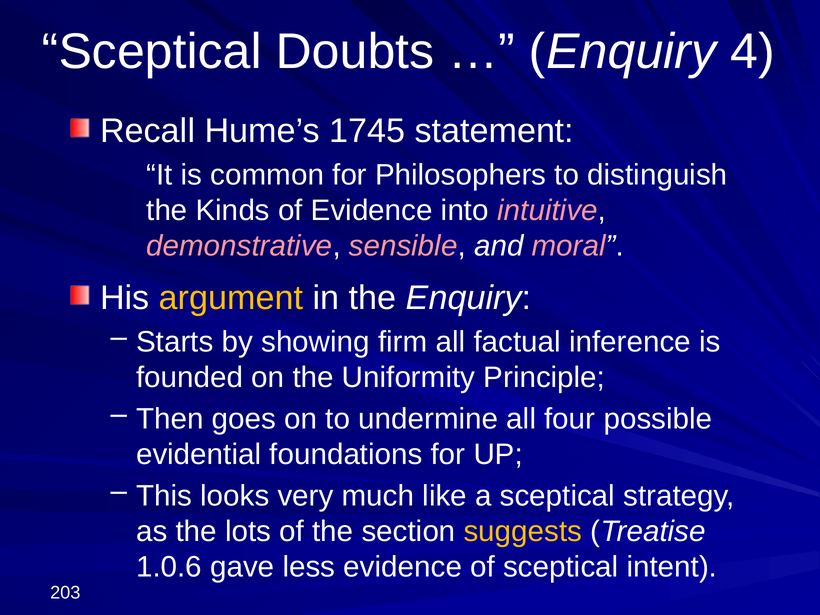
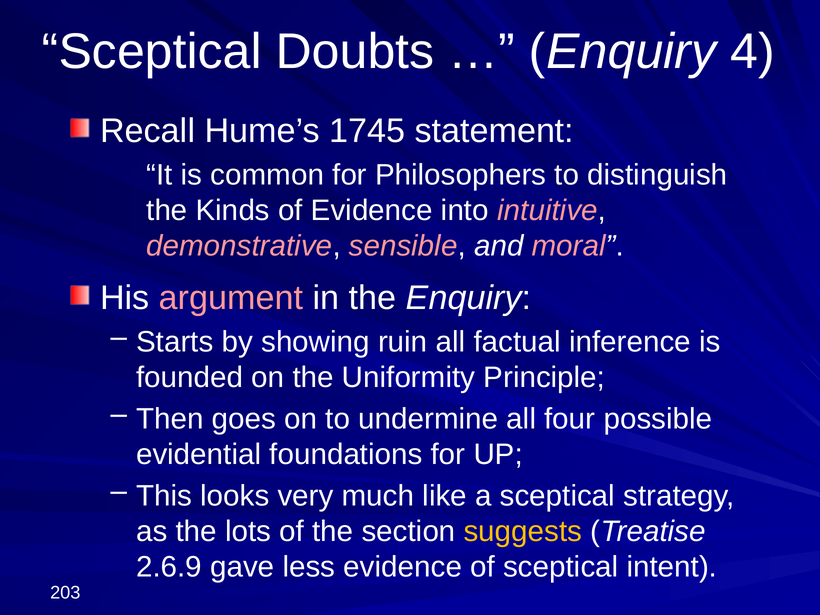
argument colour: yellow -> pink (231, 298)
firm: firm -> ruin (403, 342)
1.0.6: 1.0.6 -> 2.6.9 (169, 567)
